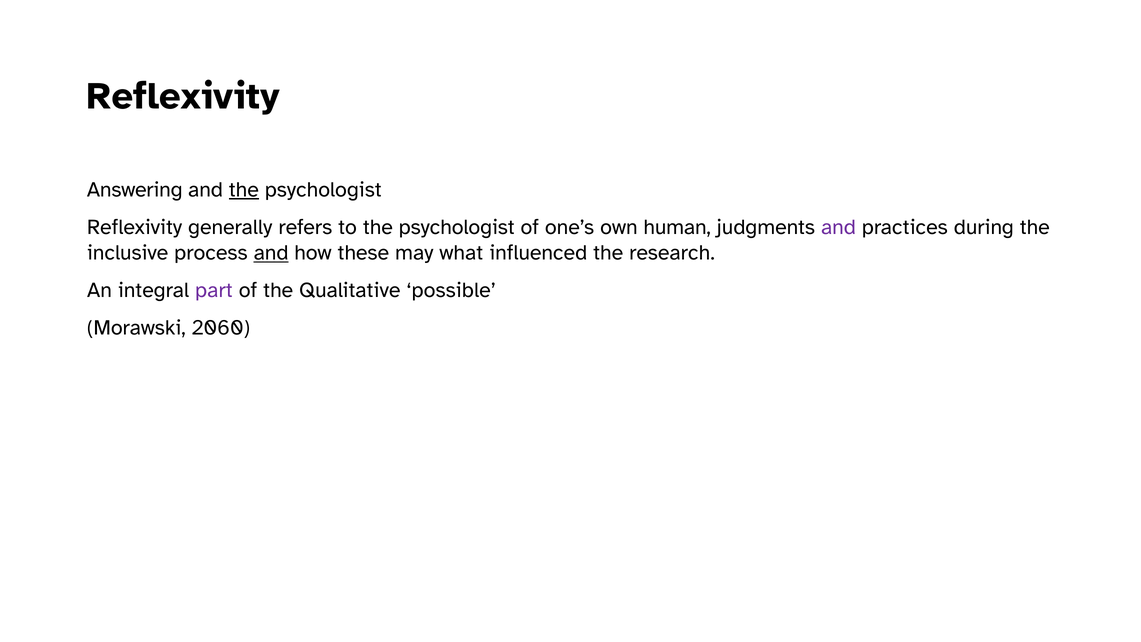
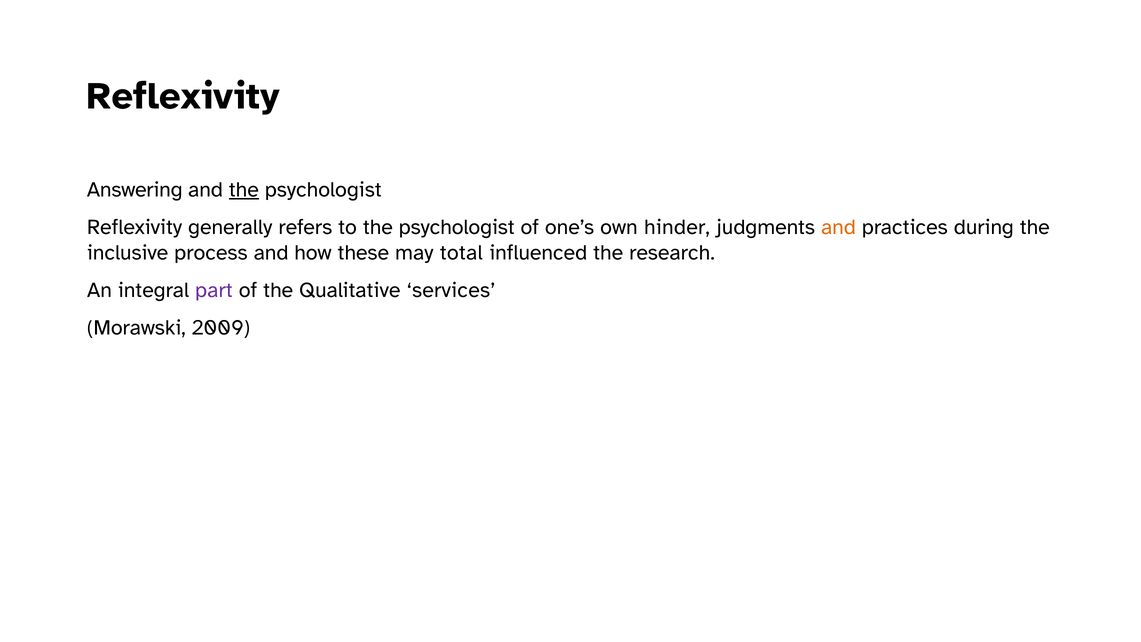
human: human -> hinder (677, 227)
and colour: purple -> orange (838, 227)
and underline: present -> none (271, 253)
what: what -> total (461, 253)
possible: possible -> services (451, 290)
2060: 2060 -> 2009 (221, 328)
